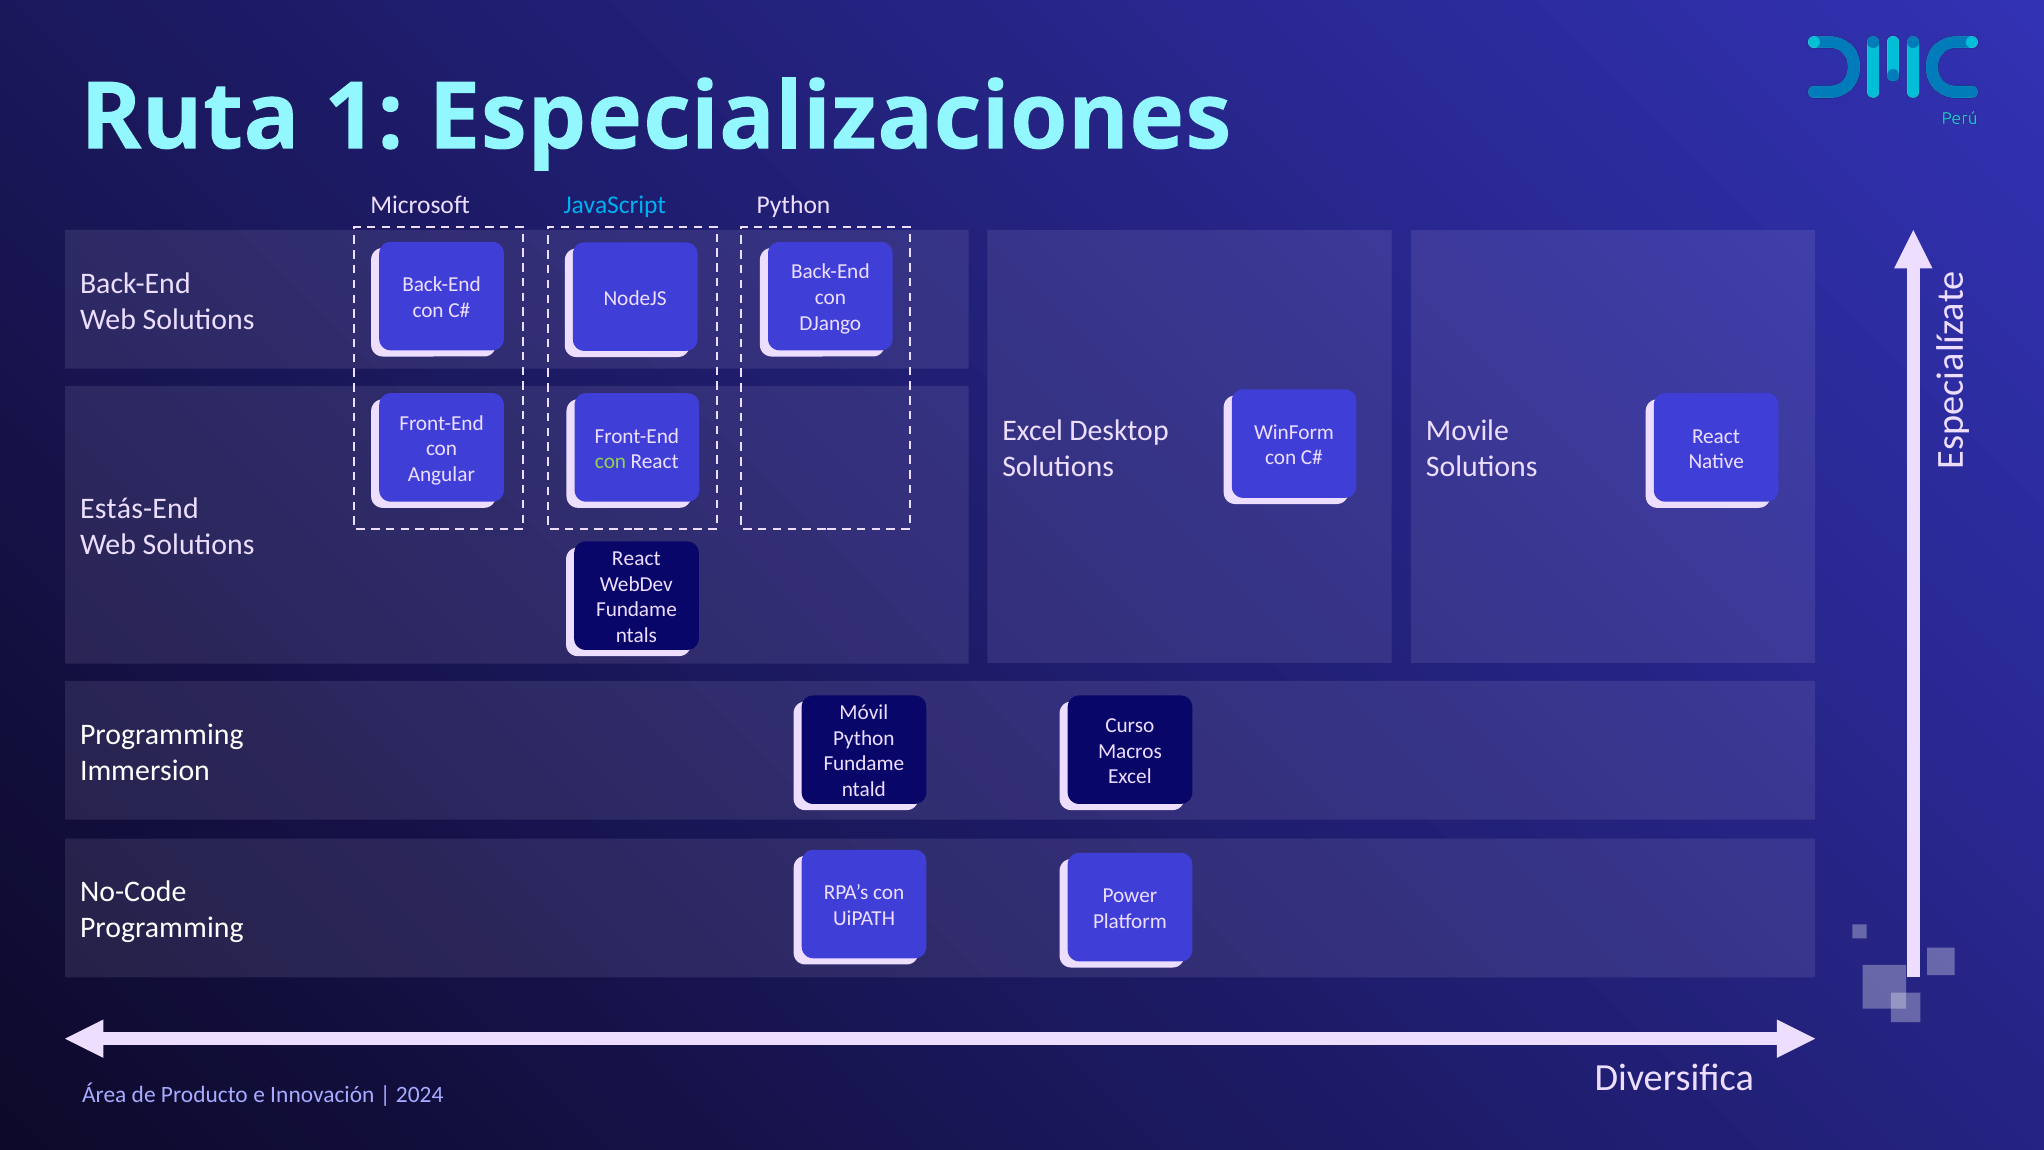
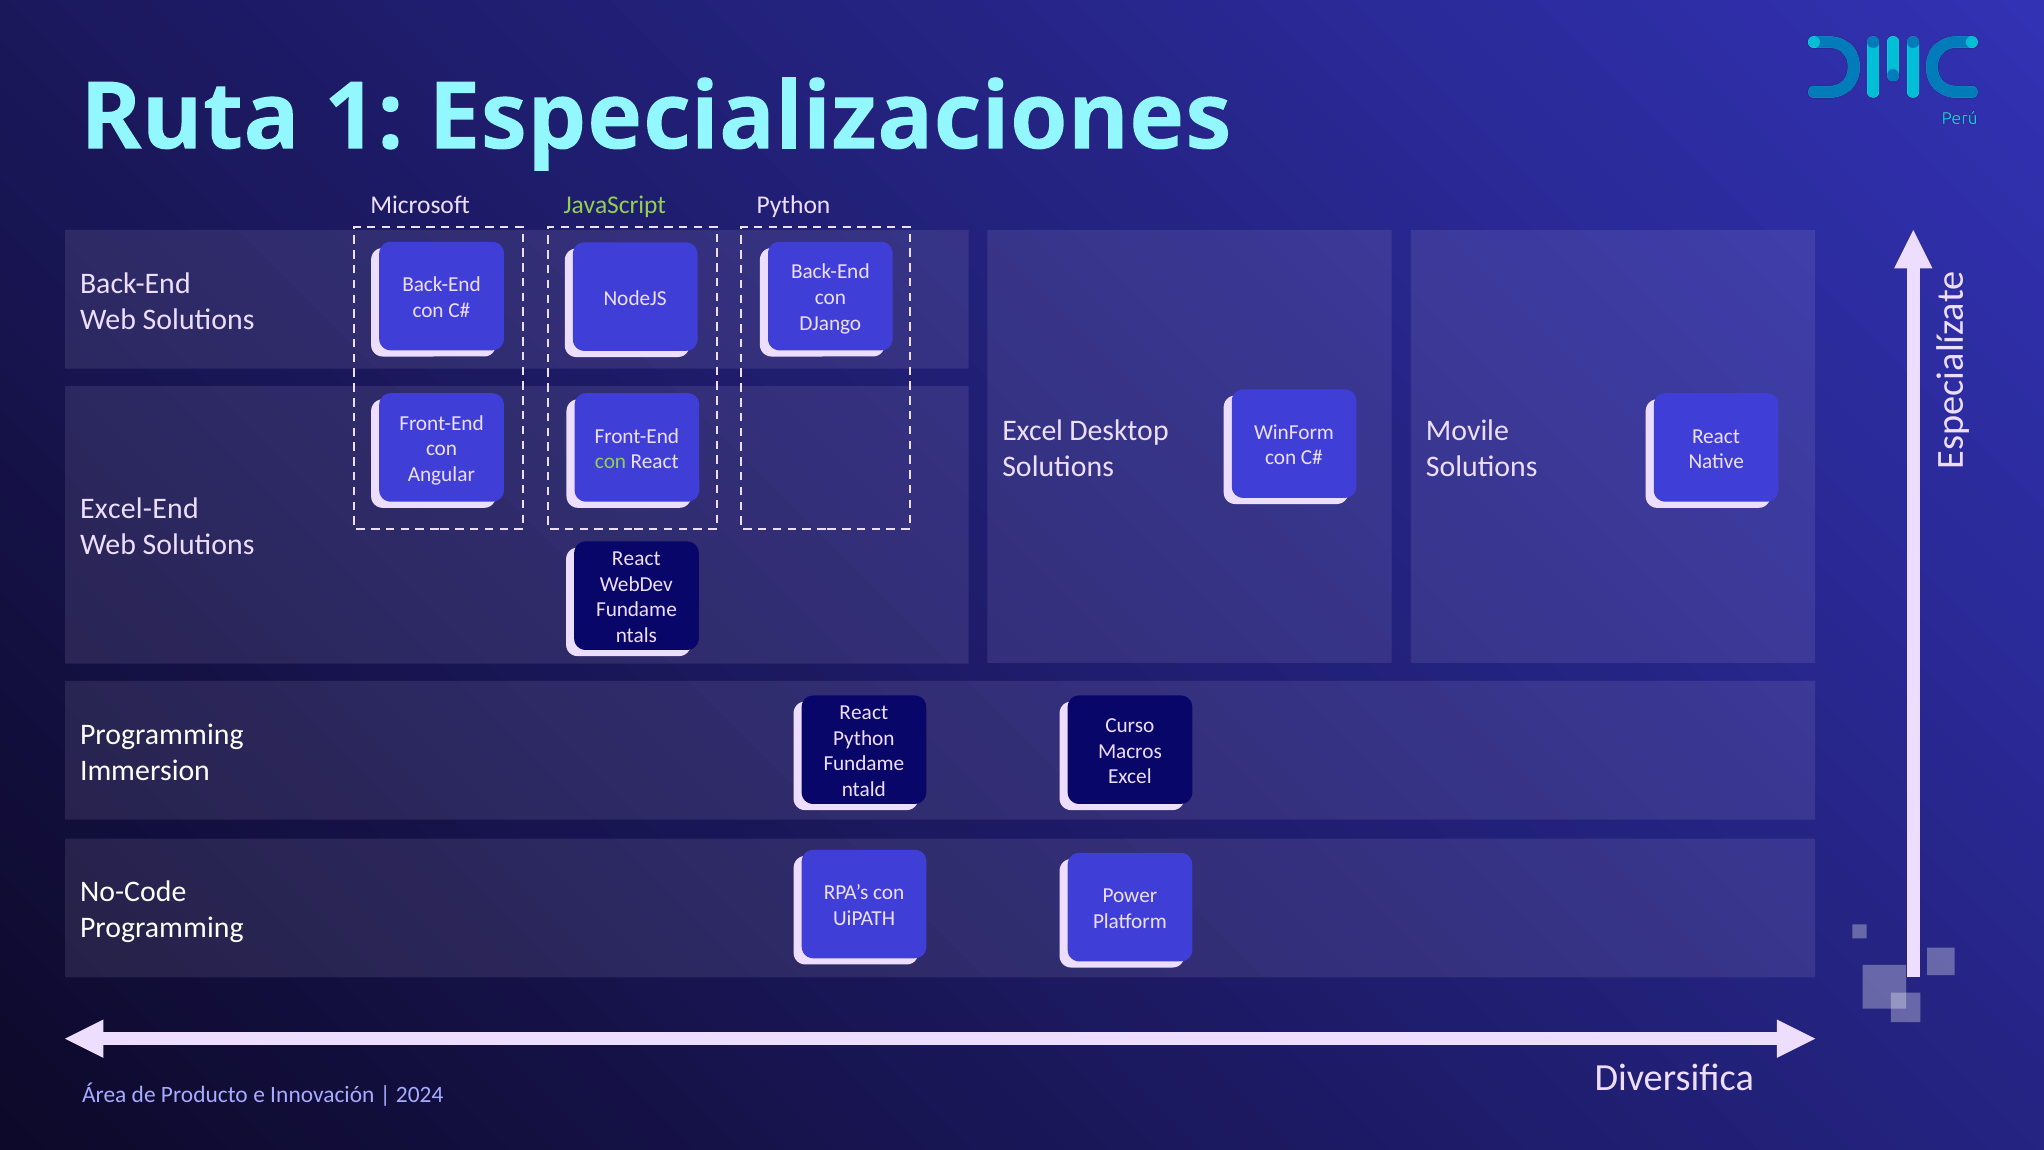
JavaScript colour: light blue -> light green (615, 205)
Estás-End: Estás-End -> Excel-End (139, 509)
Móvil: Móvil -> React (864, 713)
